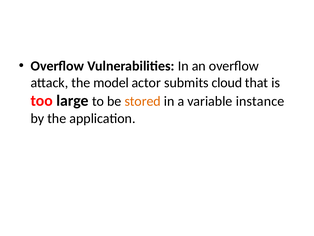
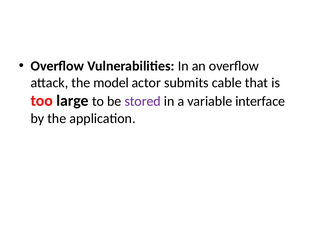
cloud: cloud -> cable (227, 83)
stored colour: orange -> purple (143, 101)
instance: instance -> interface (260, 101)
